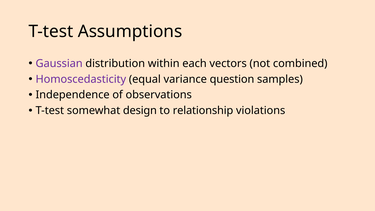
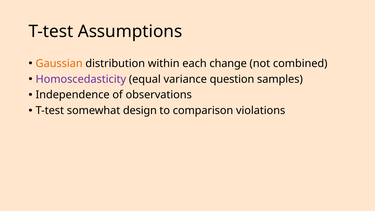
Gaussian colour: purple -> orange (59, 63)
vectors: vectors -> change (228, 63)
relationship: relationship -> comparison (203, 111)
